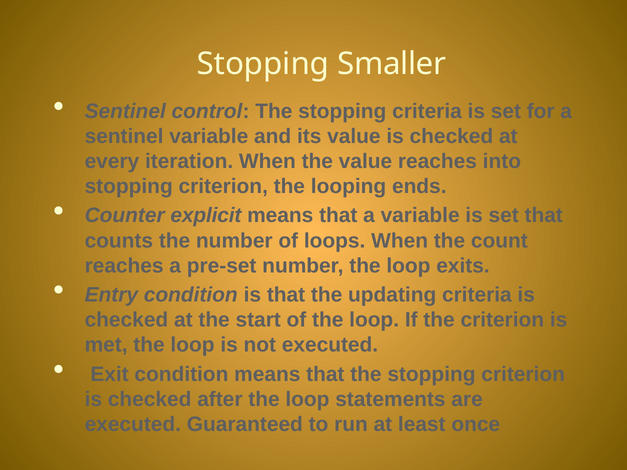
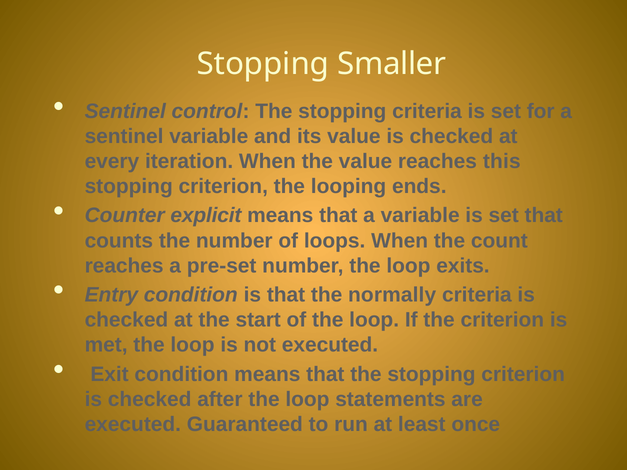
into: into -> this (502, 161)
updating: updating -> normally (392, 295)
